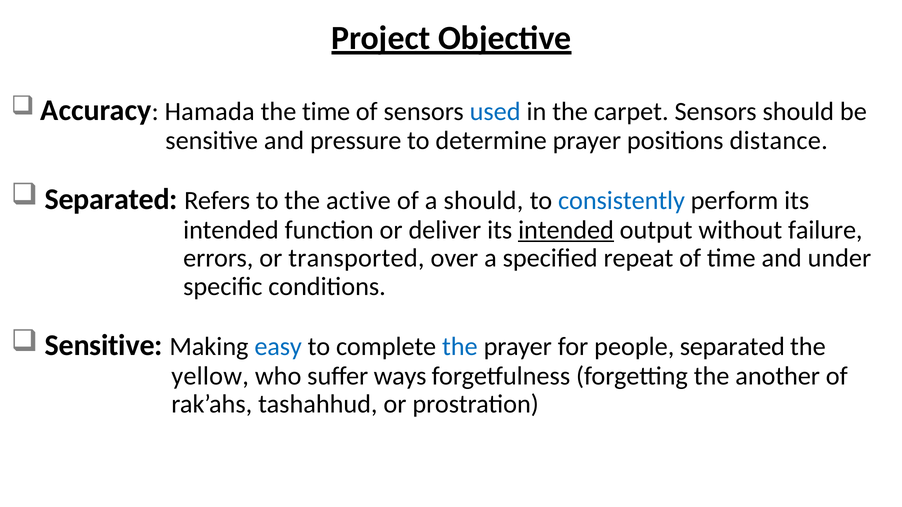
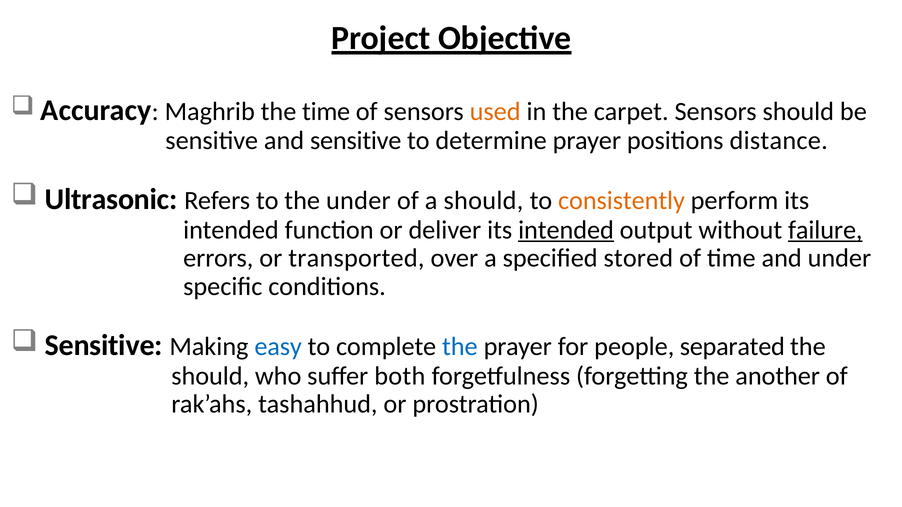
Hamada: Hamada -> Maghrib (210, 111)
used colour: blue -> orange (495, 111)
and pressure: pressure -> sensitive (356, 141)
Separated: Separated -> Ultrasonic (111, 200)
the active: active -> under (358, 201)
consistently colour: blue -> orange (622, 201)
failure underline: none -> present (825, 230)
repeat: repeat -> stored (638, 258)
yellow: yellow -> should (210, 376)
ways: ways -> both (400, 376)
